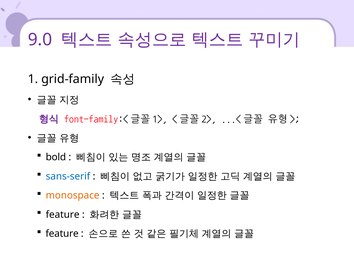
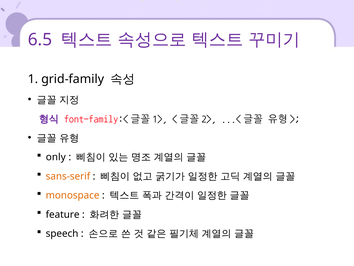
9.0: 9.0 -> 6.5 (40, 40)
bold: bold -> only (56, 157)
sans-serif colour: blue -> orange (68, 176)
feature: feature -> speech (62, 233)
